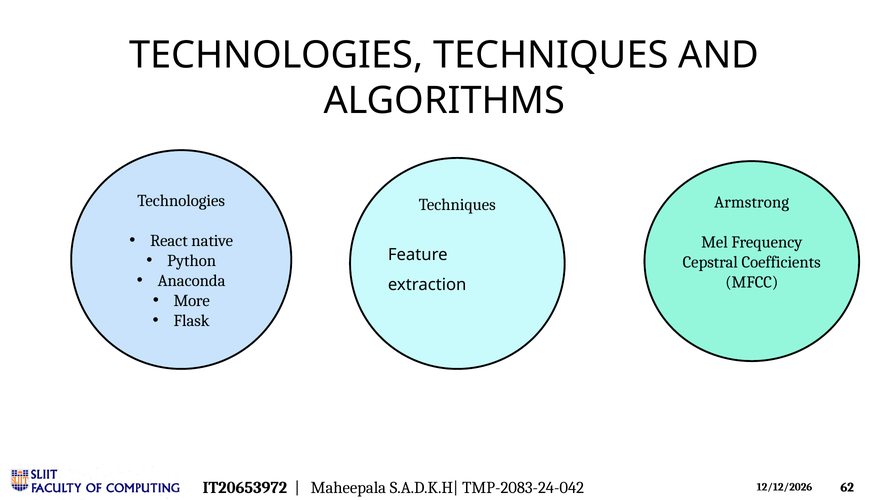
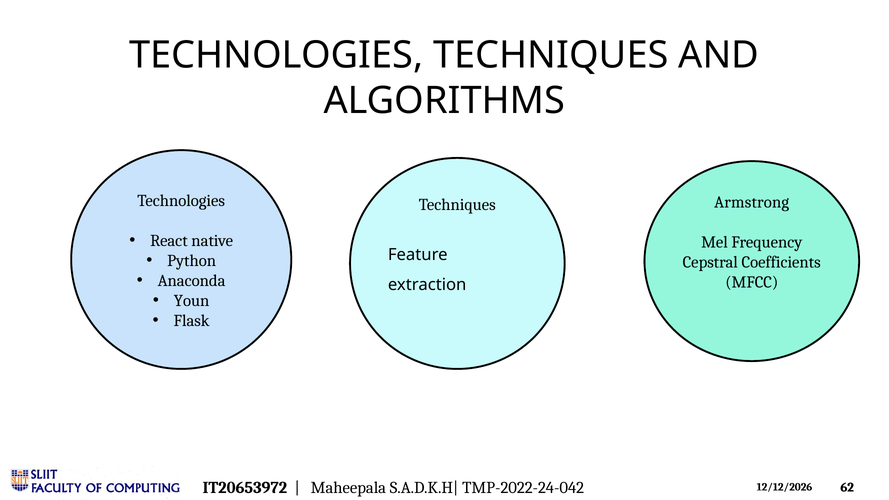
More: More -> Youn (192, 301)
TMP-2083-24-042: TMP-2083-24-042 -> TMP-2022-24-042 (523, 488)
